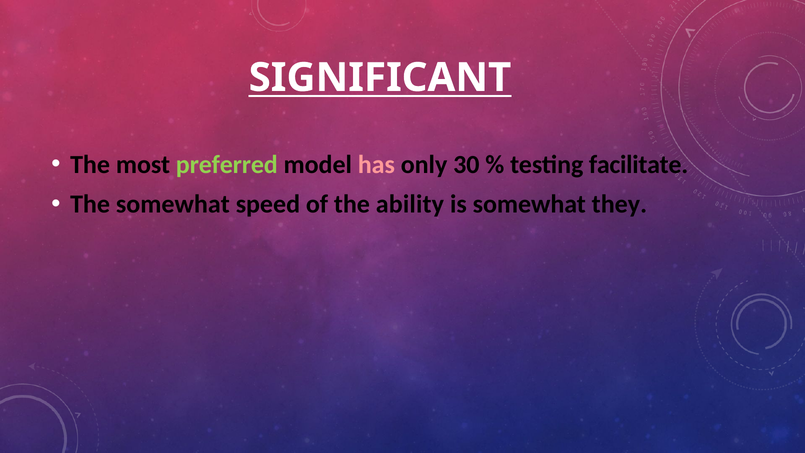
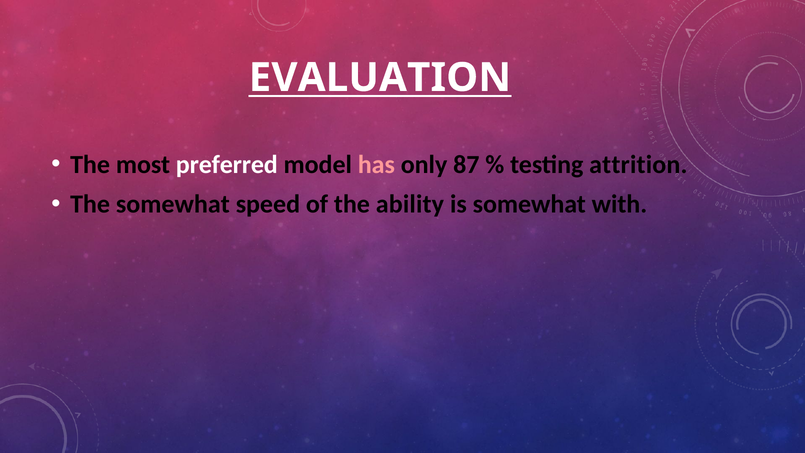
SIGNIFICANT: SIGNIFICANT -> EVALUATION (380, 78)
preferred colour: light green -> white (227, 165)
30: 30 -> 87 (466, 165)
facilitate: facilitate -> attrition (638, 165)
they: they -> with (619, 204)
